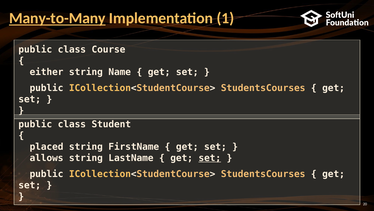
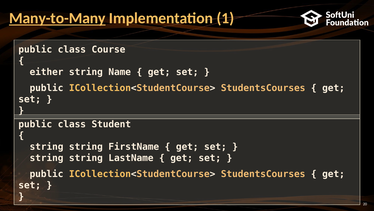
placed: placed -> string (47, 146)
allows: allows -> string (47, 158)
set underline: present -> none (210, 158)
